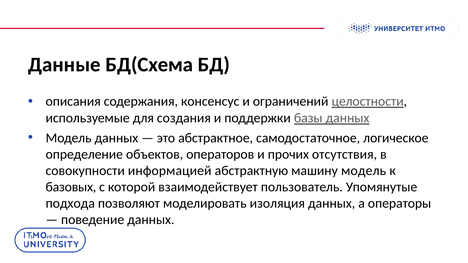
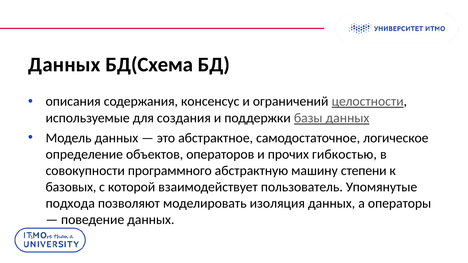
Данные: Данные -> Данных (64, 65)
отсутствия: отсутствия -> гибкостью (344, 154)
информацией: информацией -> программного (170, 171)
машину модель: модель -> степени (364, 171)
